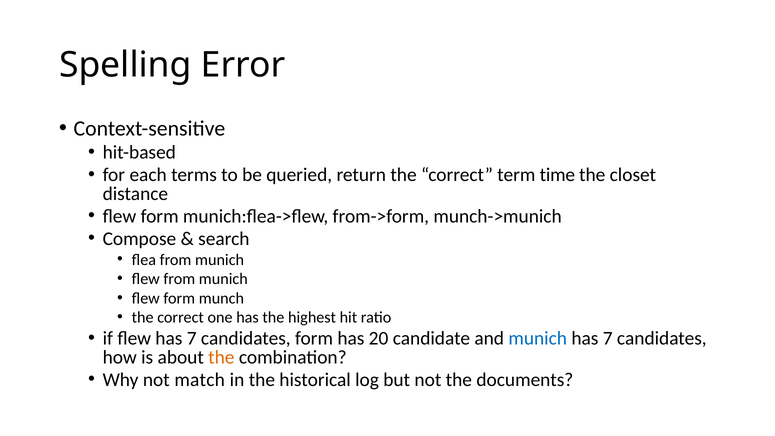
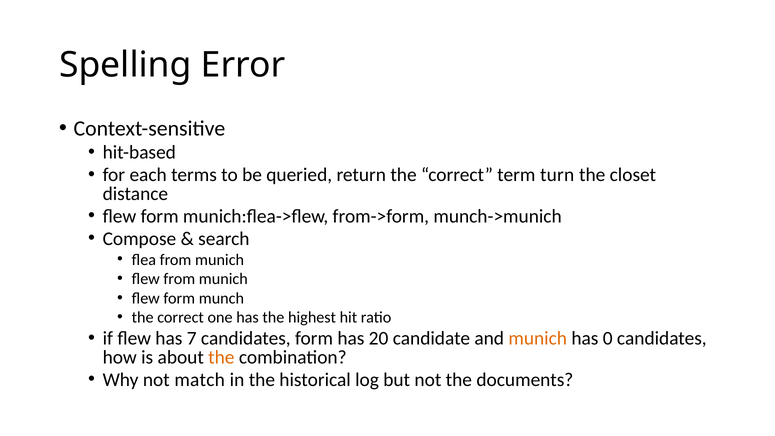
time: time -> turn (557, 175)
munich colour: blue -> orange (538, 338)
7: 7 -> 0 (608, 338)
